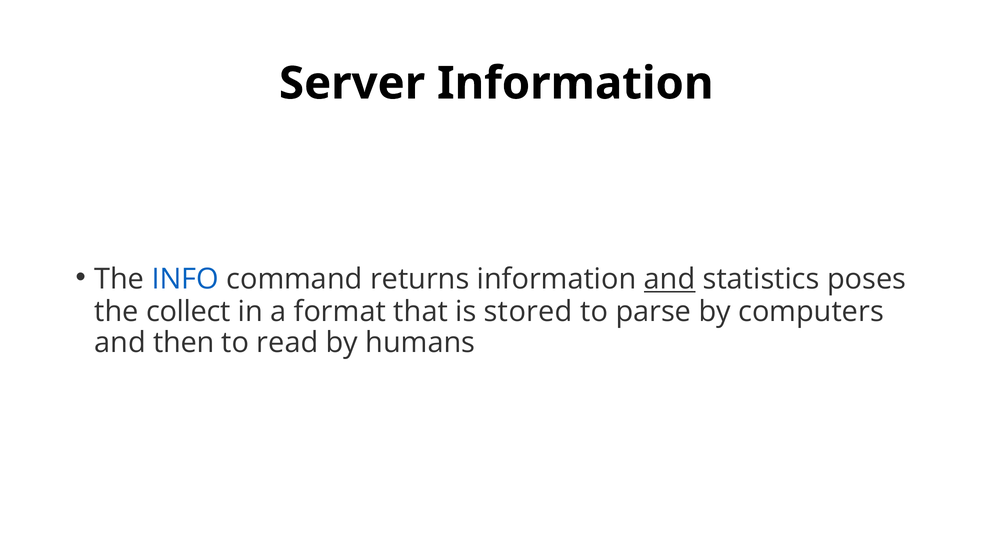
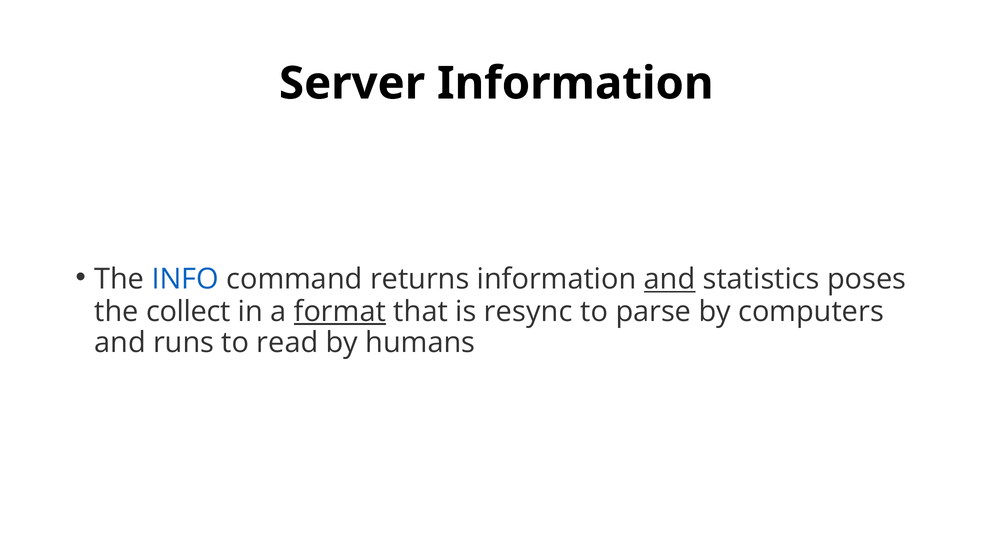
format underline: none -> present (340, 311)
stored: stored -> resync (528, 311)
then: then -> runs (184, 343)
